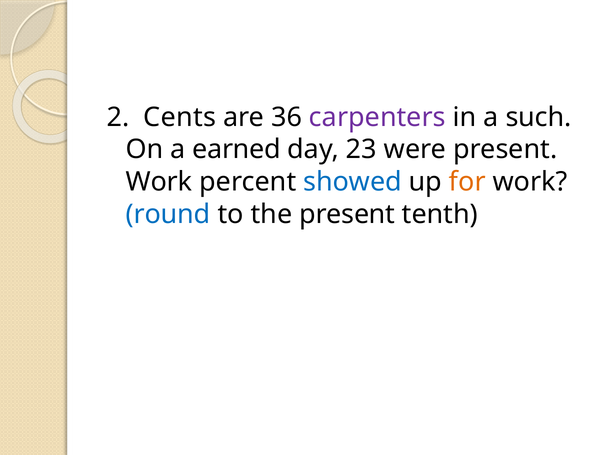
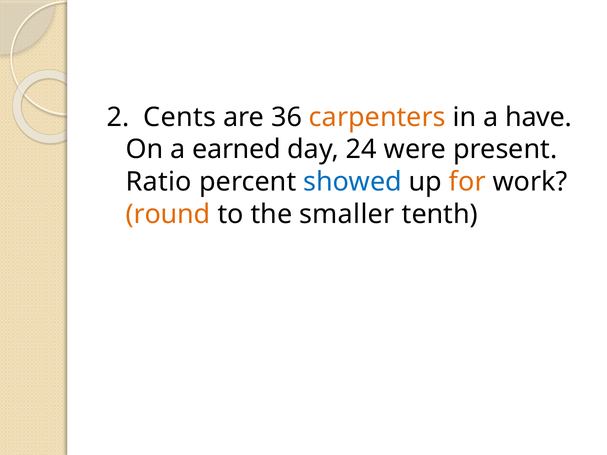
carpenters colour: purple -> orange (377, 117)
such: such -> have (539, 117)
23: 23 -> 24 (361, 150)
Work: Work -> Ratio (159, 182)
round colour: blue -> orange (168, 214)
the present: present -> smaller (347, 214)
